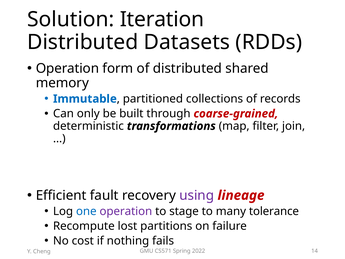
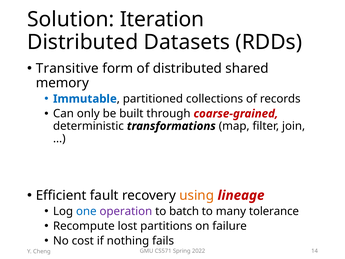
Operation: Operation -> Transitive (67, 68)
using colour: purple -> orange (197, 195)
stage: stage -> batch (184, 211)
